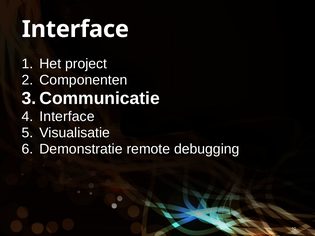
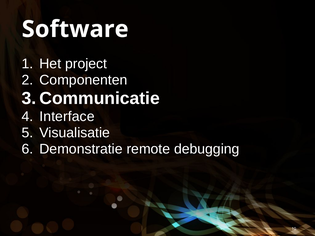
Interface: Interface -> Software (75, 29)
